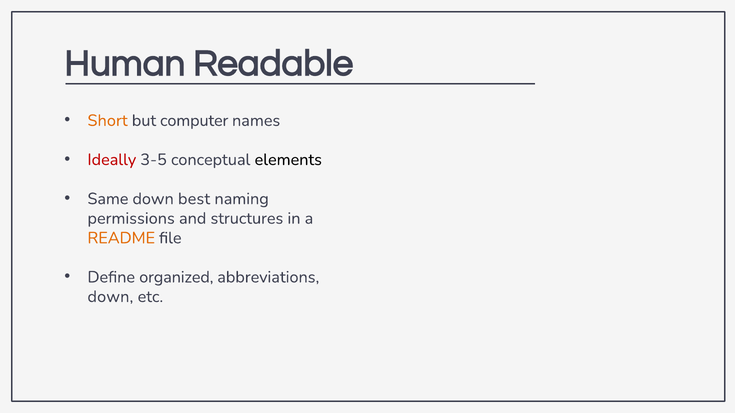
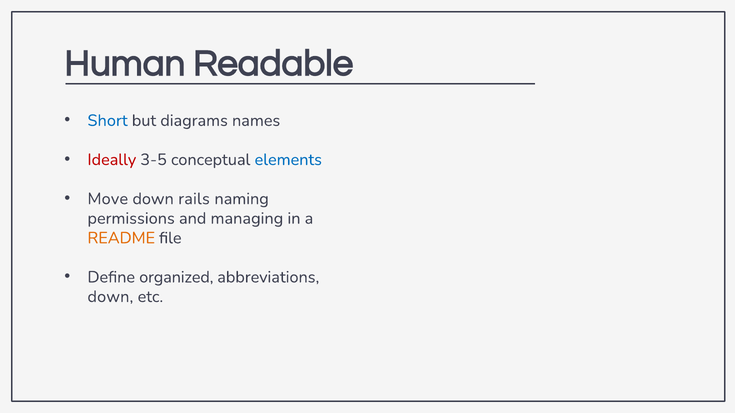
Short colour: orange -> blue (108, 121)
computer: computer -> diagrams (194, 121)
elements colour: black -> blue (288, 160)
Same: Same -> Move (108, 199)
best: best -> rails (194, 199)
structures: structures -> managing (247, 219)
